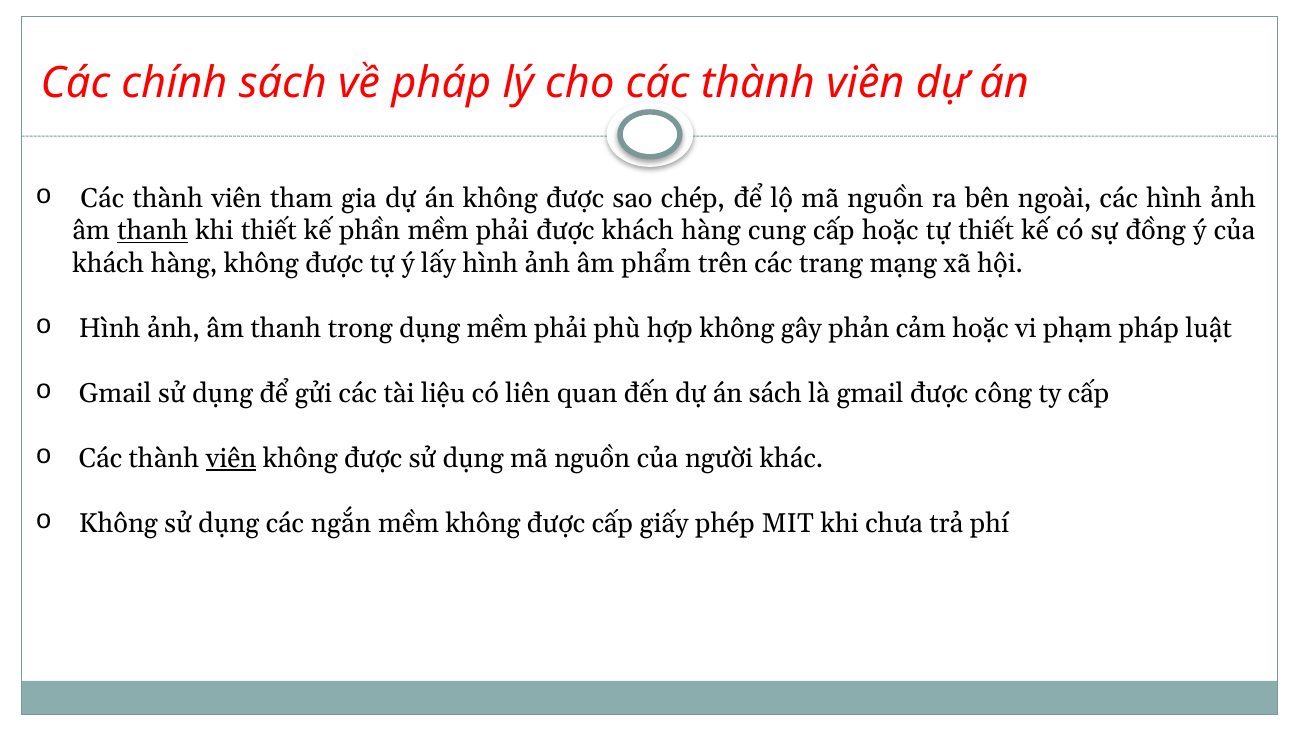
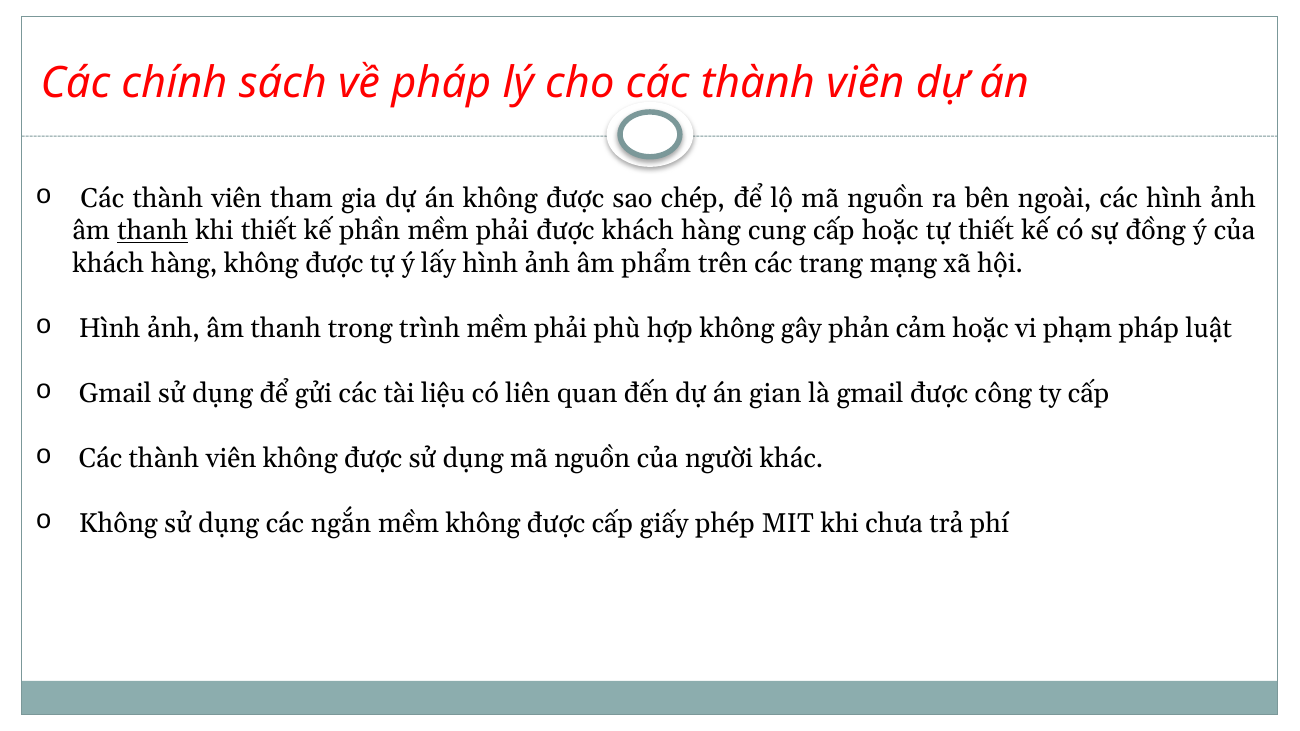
trong dụng: dụng -> trình (430, 328)
án sách: sách -> gian (775, 393)
viên underline: present -> none (231, 458)
